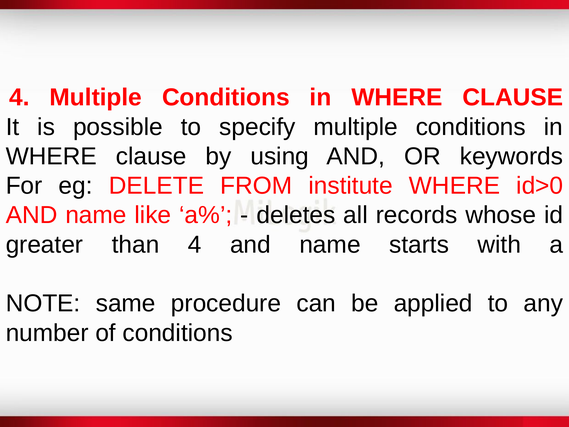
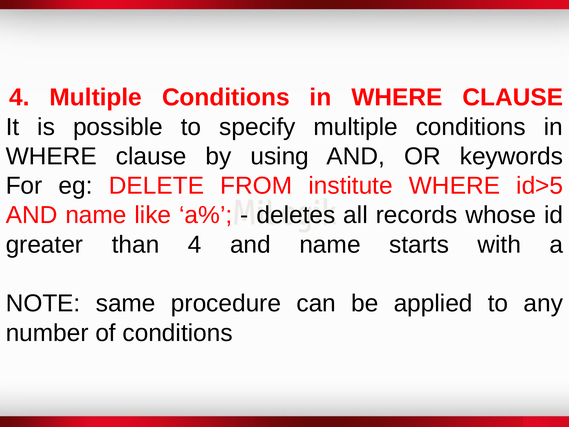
id>0: id>0 -> id>5 (540, 186)
